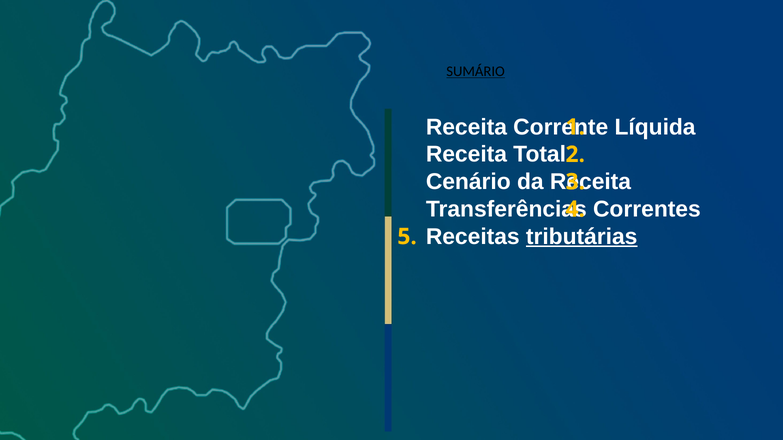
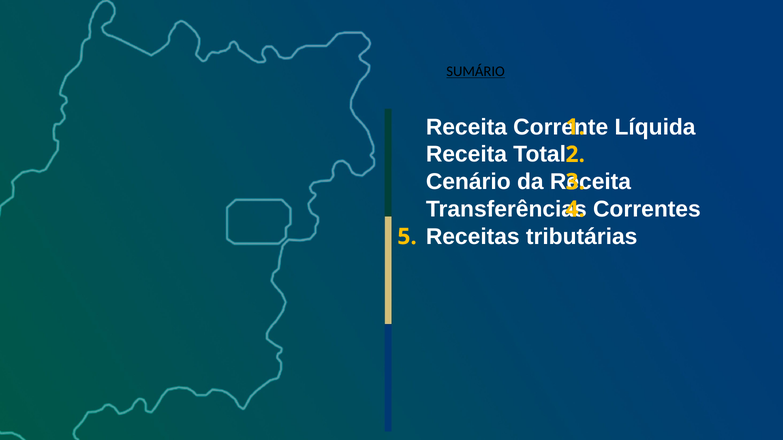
tributárias underline: present -> none (582, 237)
